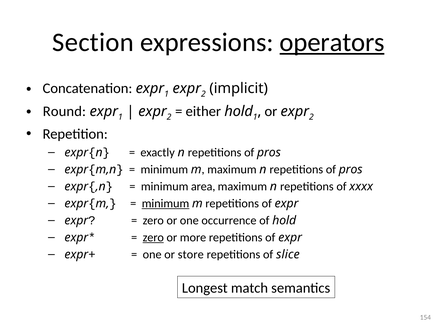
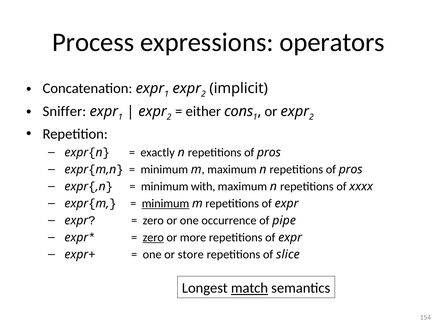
Section: Section -> Process (93, 42)
operators underline: present -> none (332, 42)
Round: Round -> Sniffer (64, 111)
either hold: hold -> cons (239, 111)
area: area -> with (203, 186)
of hold: hold -> pipe (284, 220)
match underline: none -> present (249, 288)
